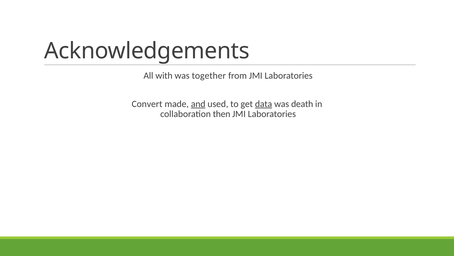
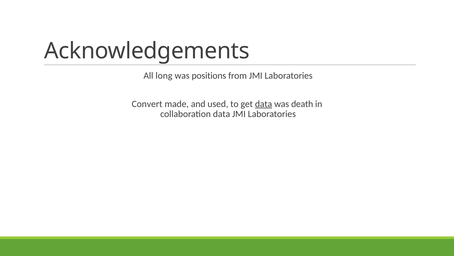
with: with -> long (164, 75)
together: together -> positions (209, 75)
and underline: present -> none (198, 104)
collaboration then: then -> data (222, 114)
